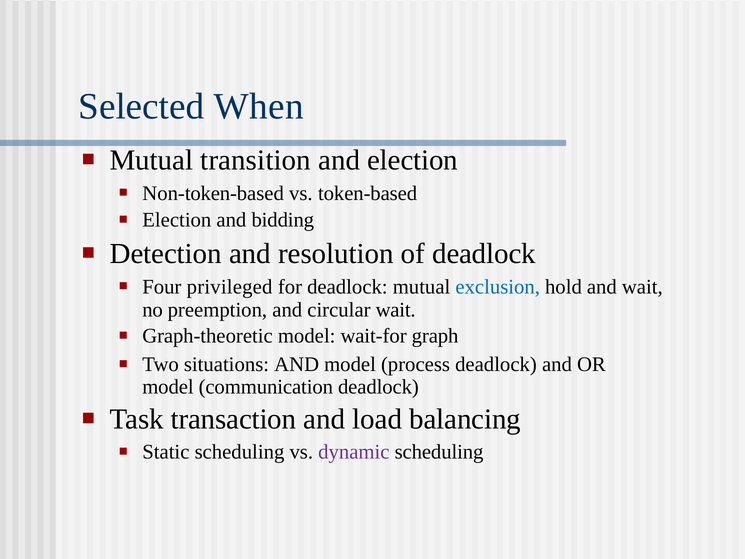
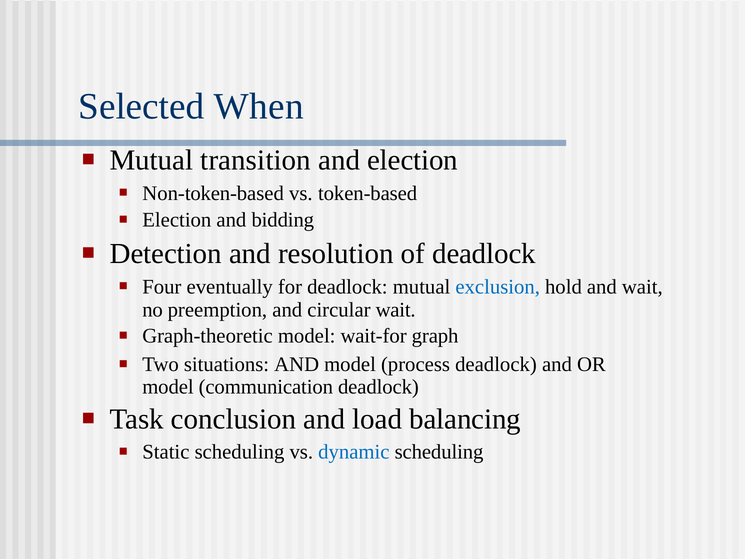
privileged: privileged -> eventually (230, 287)
transaction: transaction -> conclusion (234, 419)
dynamic colour: purple -> blue (354, 452)
